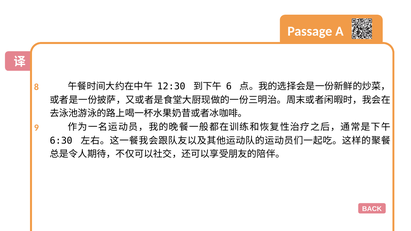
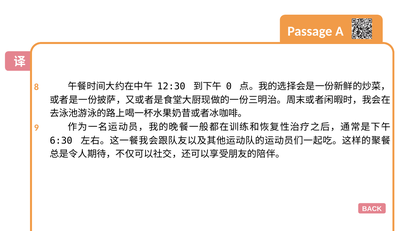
6: 6 -> 0 (229, 86)
